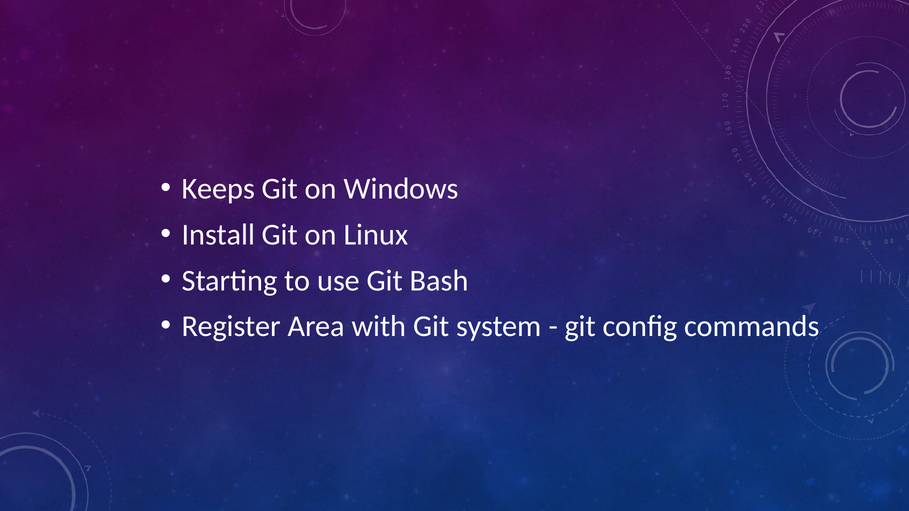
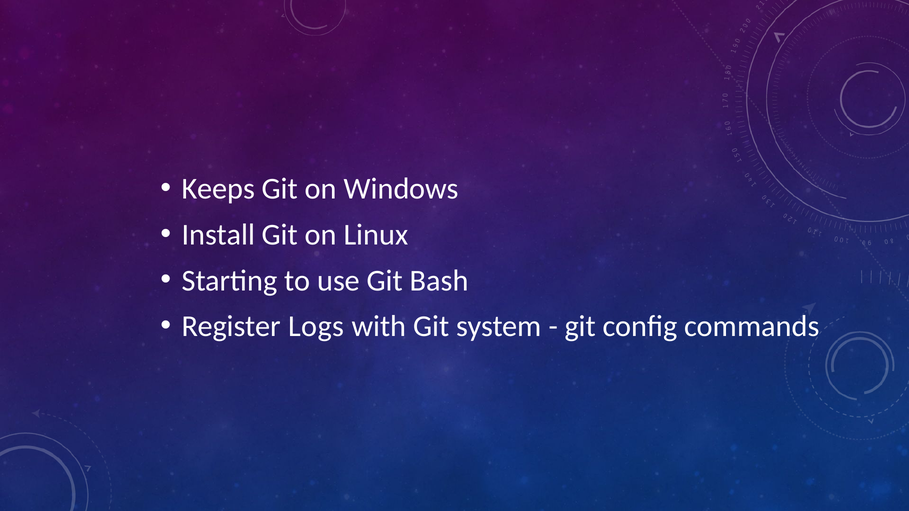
Area: Area -> Logs (316, 327)
